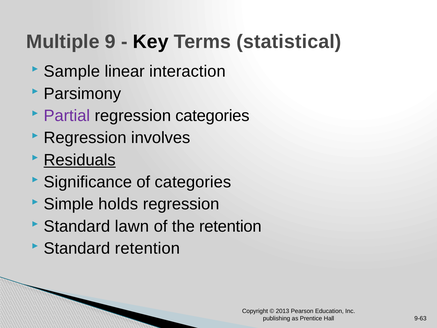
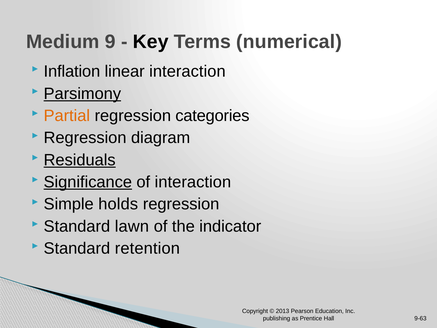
Multiple: Multiple -> Medium (63, 42)
statistical: statistical -> numerical (289, 42)
Sample: Sample -> Inflation (72, 71)
Parsimony underline: none -> present (82, 94)
Partial colour: purple -> orange (67, 116)
involves: involves -> diagram (161, 138)
Significance underline: none -> present (88, 182)
of categories: categories -> interaction (193, 182)
the retention: retention -> indicator (230, 226)
